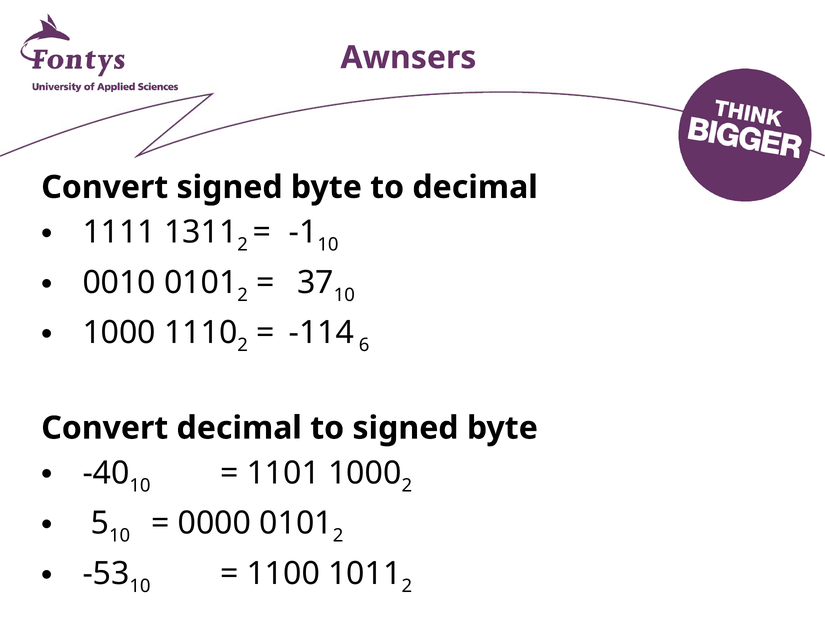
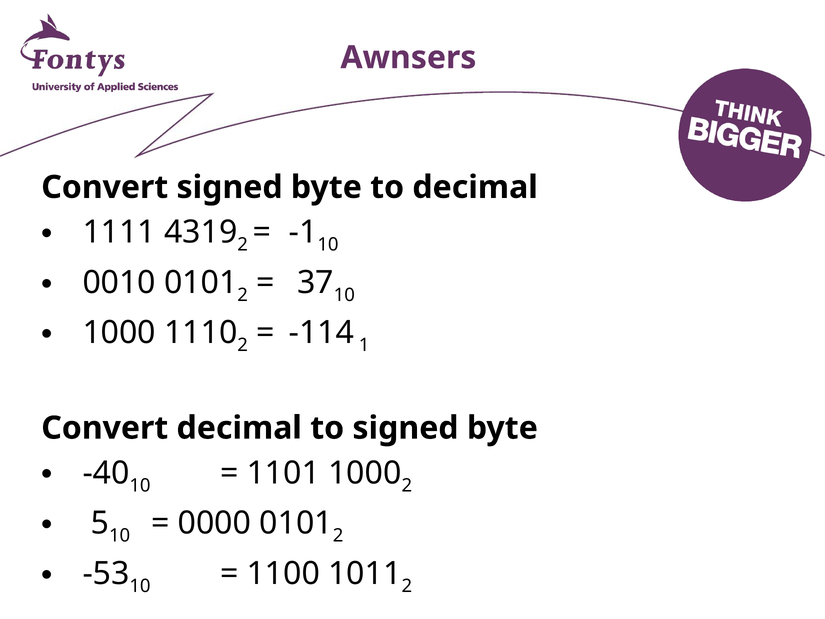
1311: 1311 -> 4319 (201, 232)
6: 6 -> 1 (364, 345)
